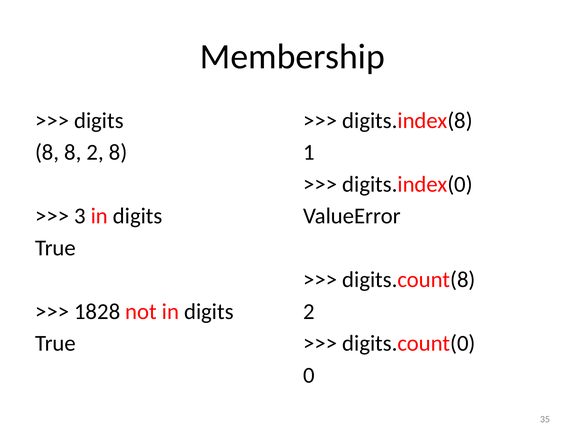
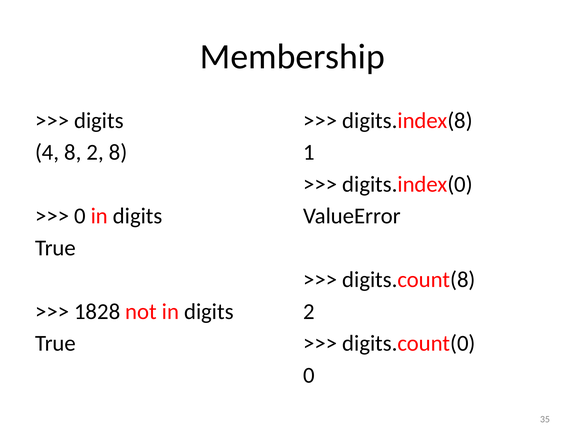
8: 8 -> 4 (47, 152)
3: 3 -> 0 (80, 216)
